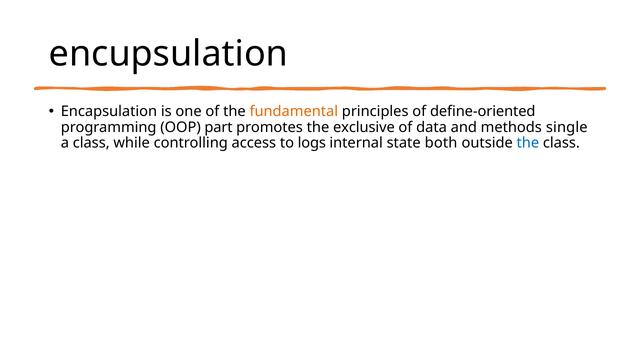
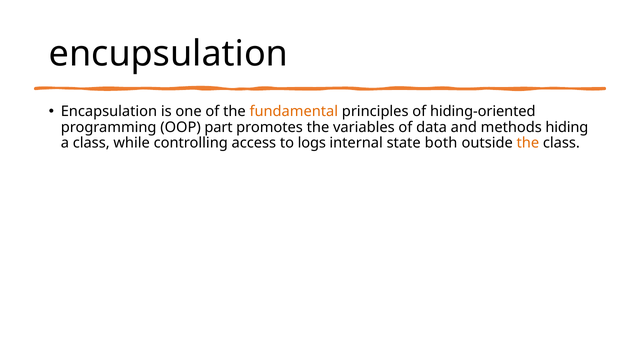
define-oriented: define-oriented -> hiding-oriented (483, 111)
exclusive: exclusive -> variables (364, 127)
single: single -> hiding (567, 127)
the colour: blue -> orange (528, 143)
